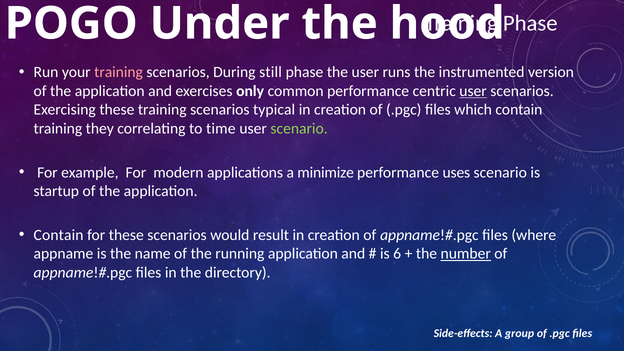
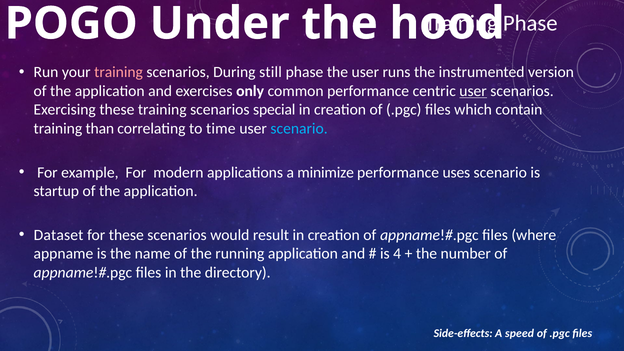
typical: typical -> special (274, 110)
they: they -> than (100, 128)
scenario colour: light green -> light blue (299, 128)
Contain: Contain -> Dataset (59, 235)
6: 6 -> 4 (397, 254)
number underline: present -> none (466, 254)
group: group -> speed (520, 333)
